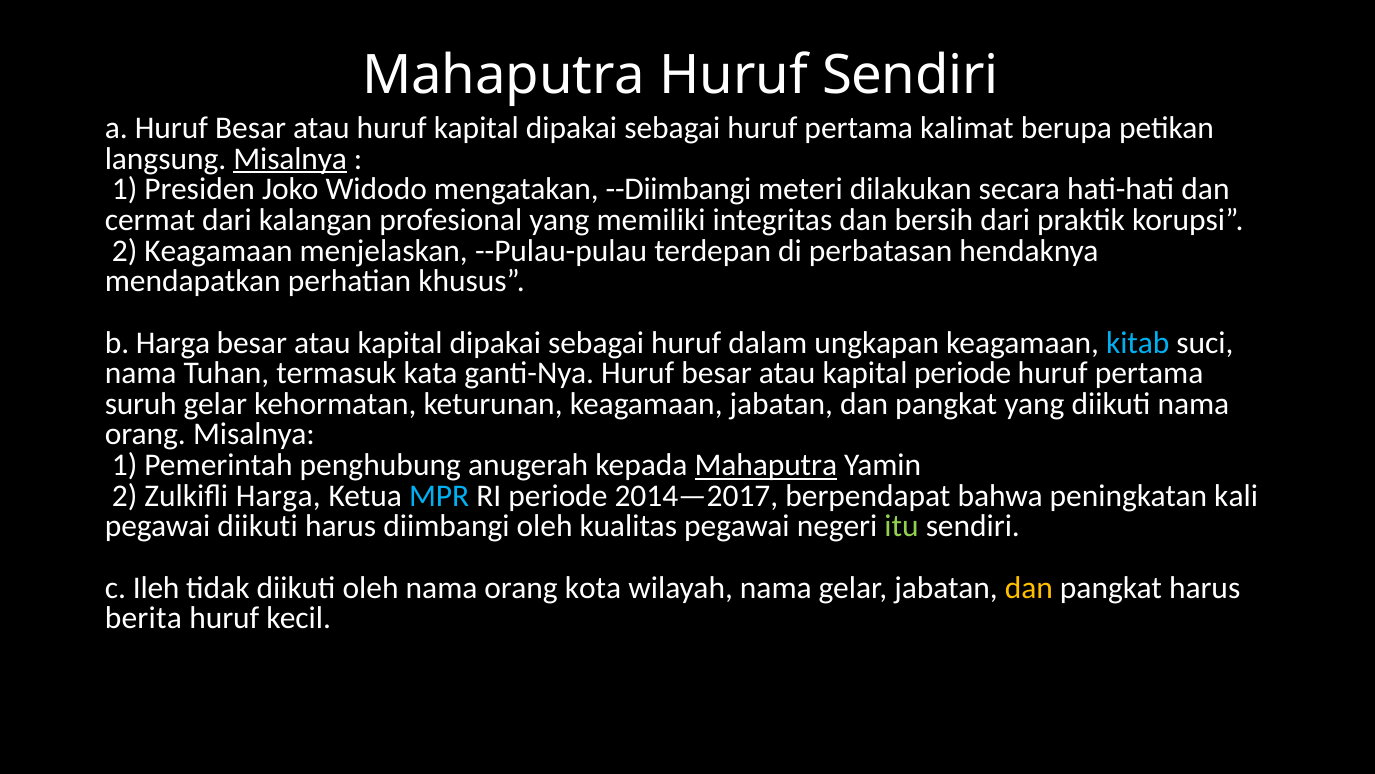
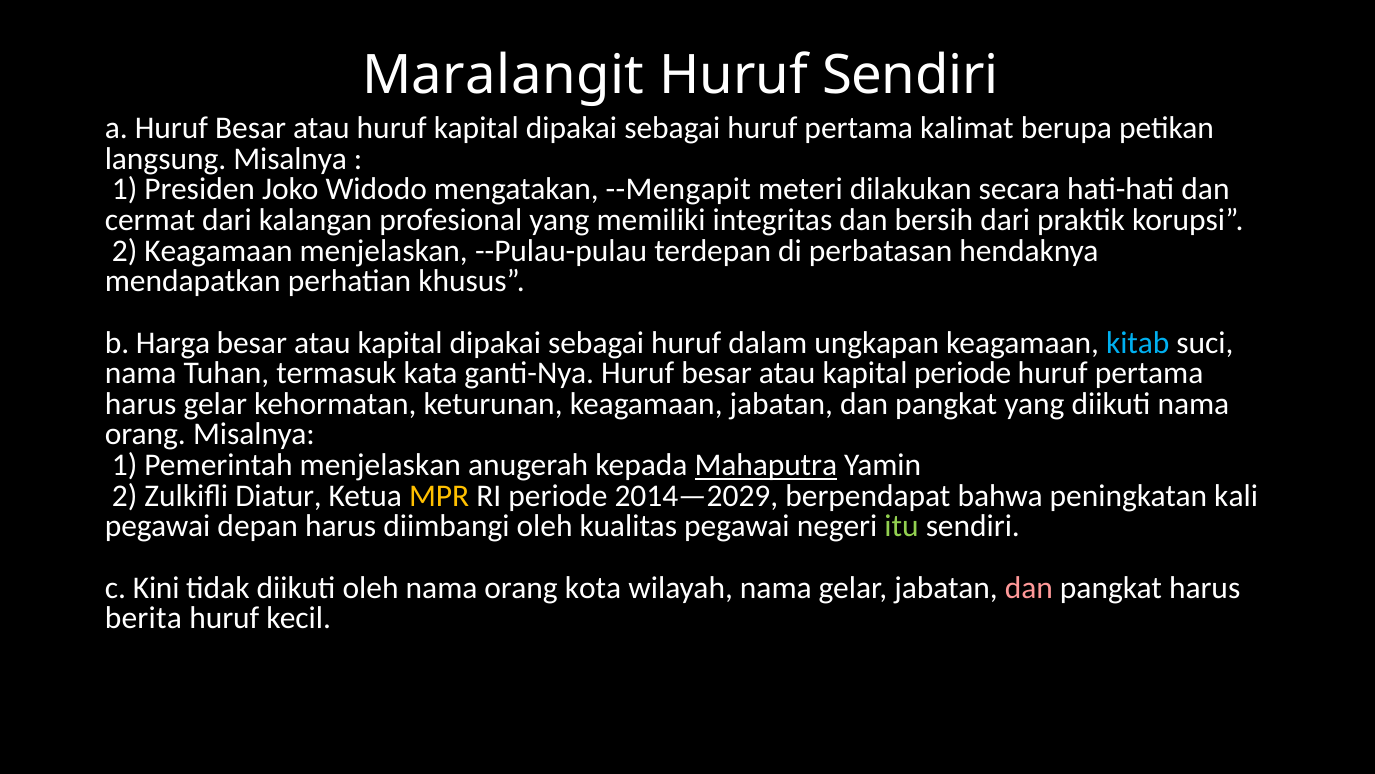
Mahaputra: Mahaputra -> Maralangit (503, 75)
Misalnya underline: present -> none (290, 159)
--Diimbangi: --Diimbangi -> --Mengapit (678, 189)
suruh: suruh -> harus (141, 404)
Pemerintah penghubung: penghubung -> menjelaskan (380, 465)
Zulkifli Harga: Harga -> Diatur (279, 495)
MPR colour: light blue -> yellow (439, 495)
2014—2017: 2014—2017 -> 2014—2029 (696, 495)
pegawai diikuti: diikuti -> depan (258, 526)
Ileh: Ileh -> Kini (156, 587)
dan colour: yellow -> pink (1029, 587)
